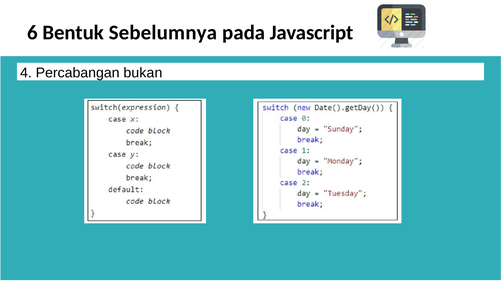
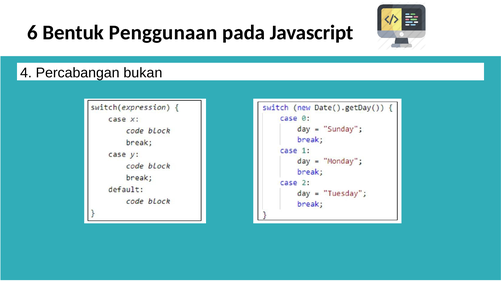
Sebelumnya: Sebelumnya -> Penggunaan (163, 33)
